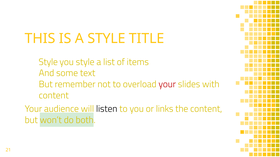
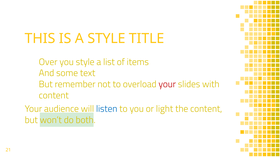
Style: Style -> Over (48, 62)
listen colour: black -> blue (107, 109)
links: links -> light (165, 109)
